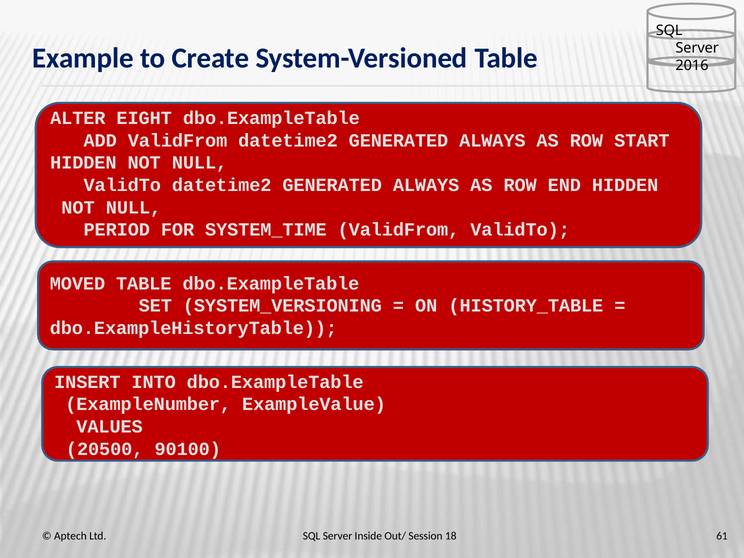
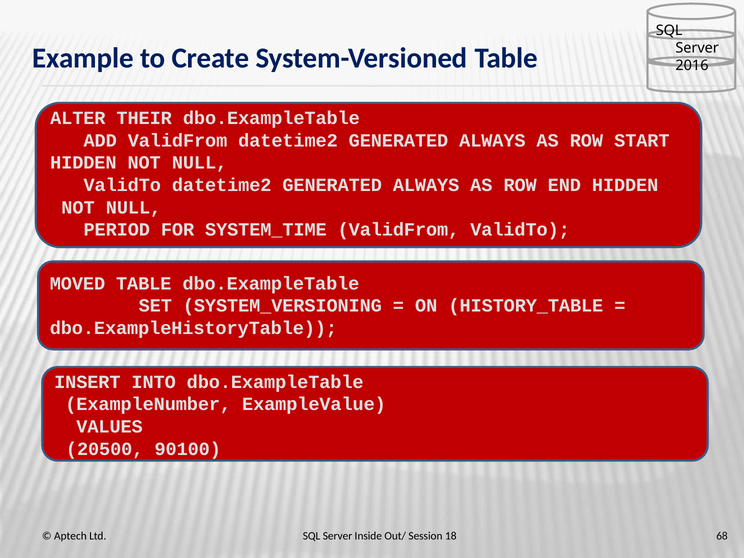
EIGHT: EIGHT -> THEIR (144, 118)
61: 61 -> 68 (722, 536)
